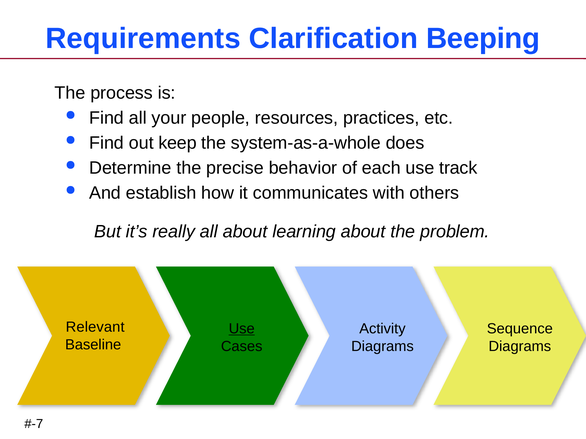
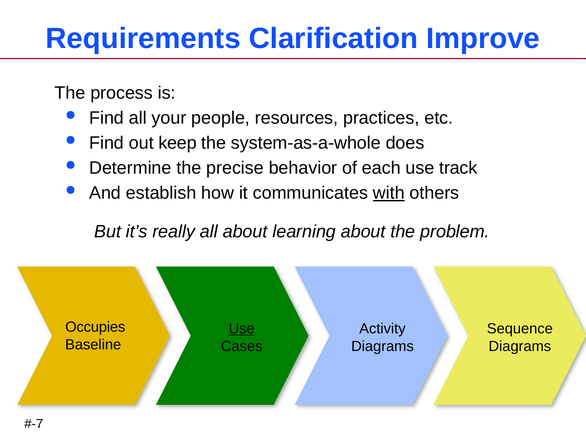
Beeping: Beeping -> Improve (483, 39)
with underline: none -> present (389, 193)
Relevant: Relevant -> Occupies (95, 328)
